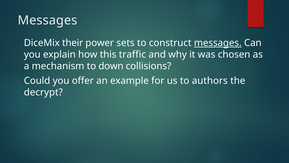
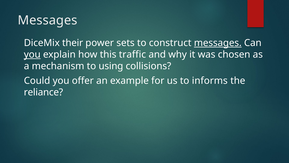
you underline: none -> present (32, 54)
down: down -> using (111, 66)
authors: authors -> informs (210, 80)
decrypt: decrypt -> reliance (43, 92)
